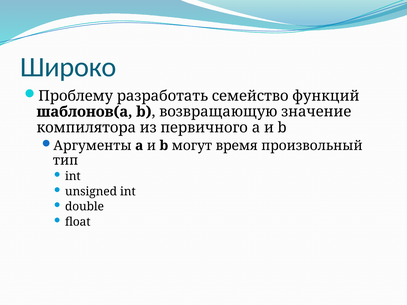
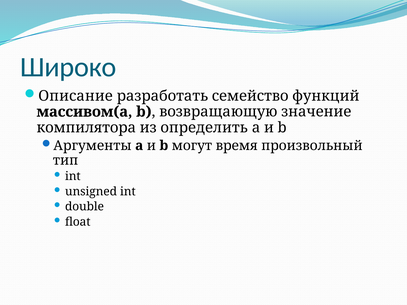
Проблему: Проблему -> Описание (76, 96)
шаблонов(a: шаблонов(a -> массивом(a (84, 112)
первичного: первичного -> определить (204, 128)
